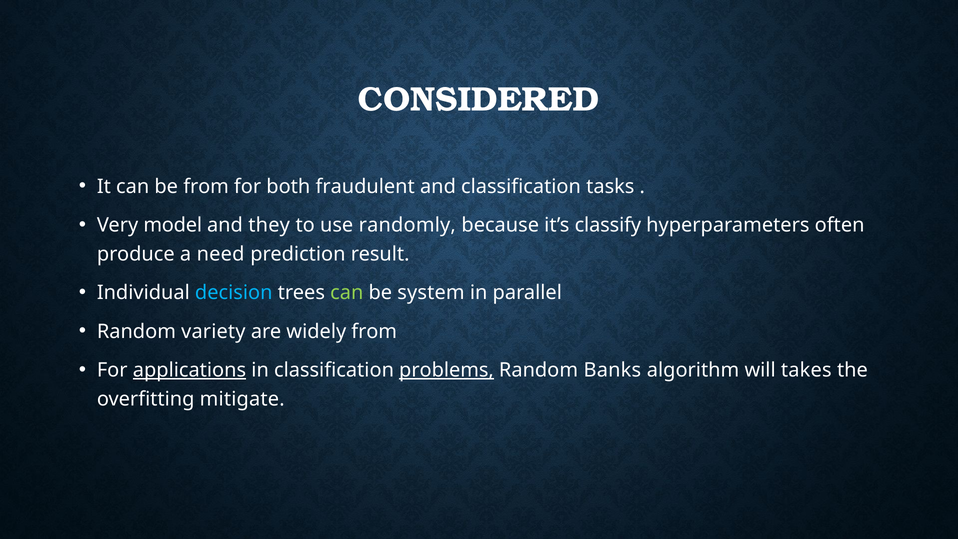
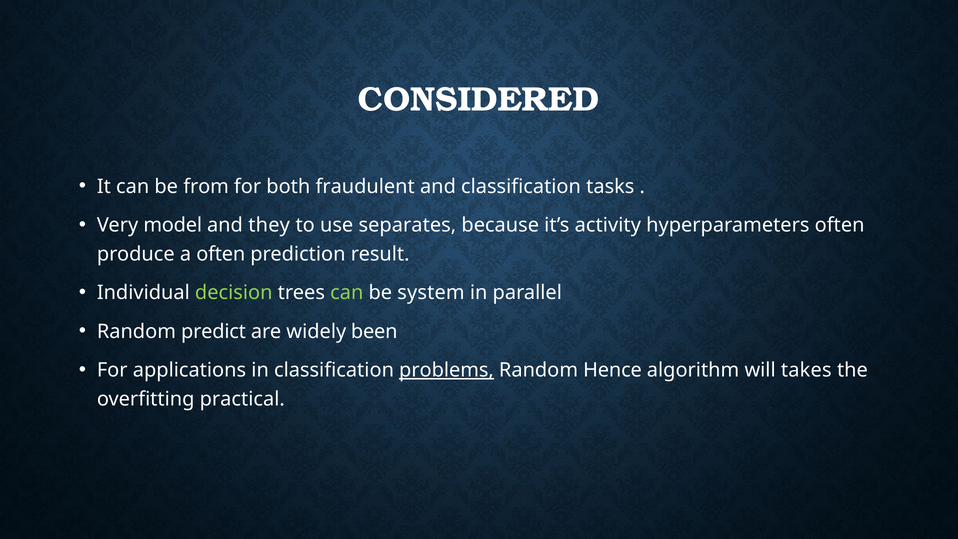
randomly: randomly -> separates (407, 225)
classify: classify -> activity (608, 225)
a need: need -> often (221, 254)
decision colour: light blue -> light green (234, 293)
variety: variety -> predict (214, 331)
widely from: from -> been (374, 331)
applications underline: present -> none (189, 370)
Banks: Banks -> Hence (613, 370)
mitigate: mitigate -> practical (242, 399)
